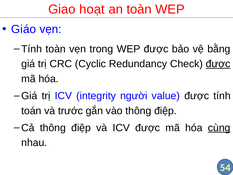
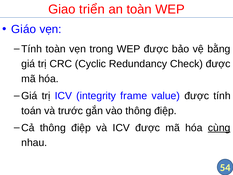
hoạt: hoạt -> triển (92, 9)
được underline: present -> none (218, 64)
người: người -> frame (134, 96)
